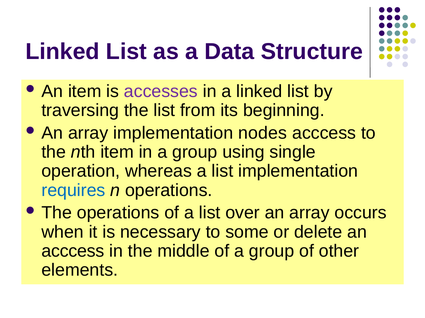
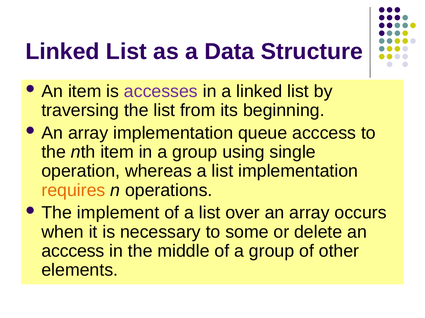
nodes: nodes -> queue (263, 133)
requires colour: blue -> orange (73, 191)
The operations: operations -> implement (118, 213)
